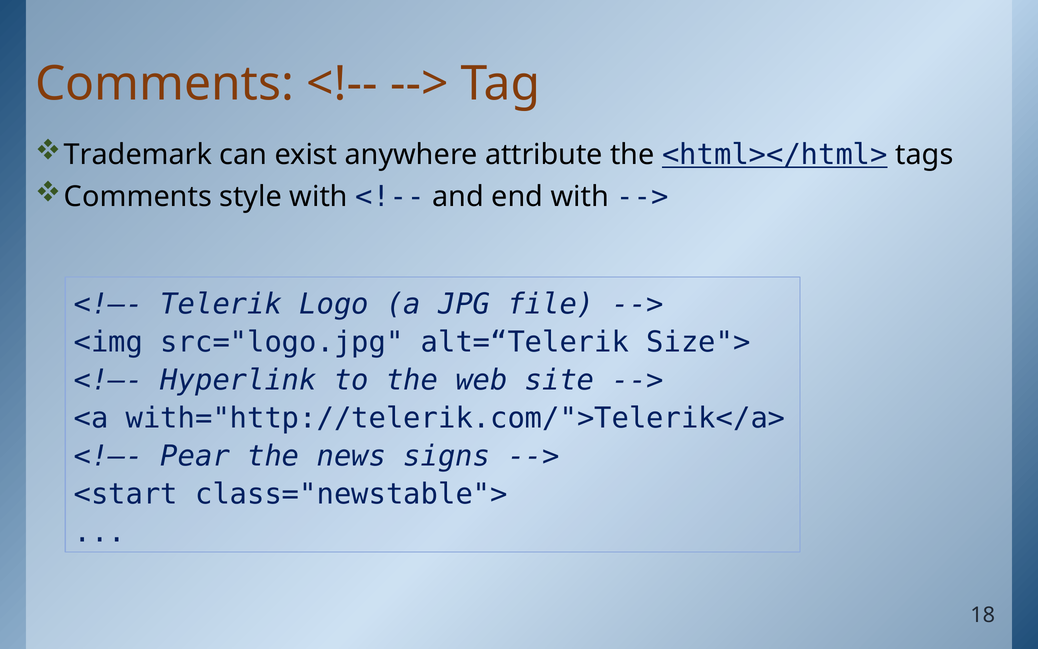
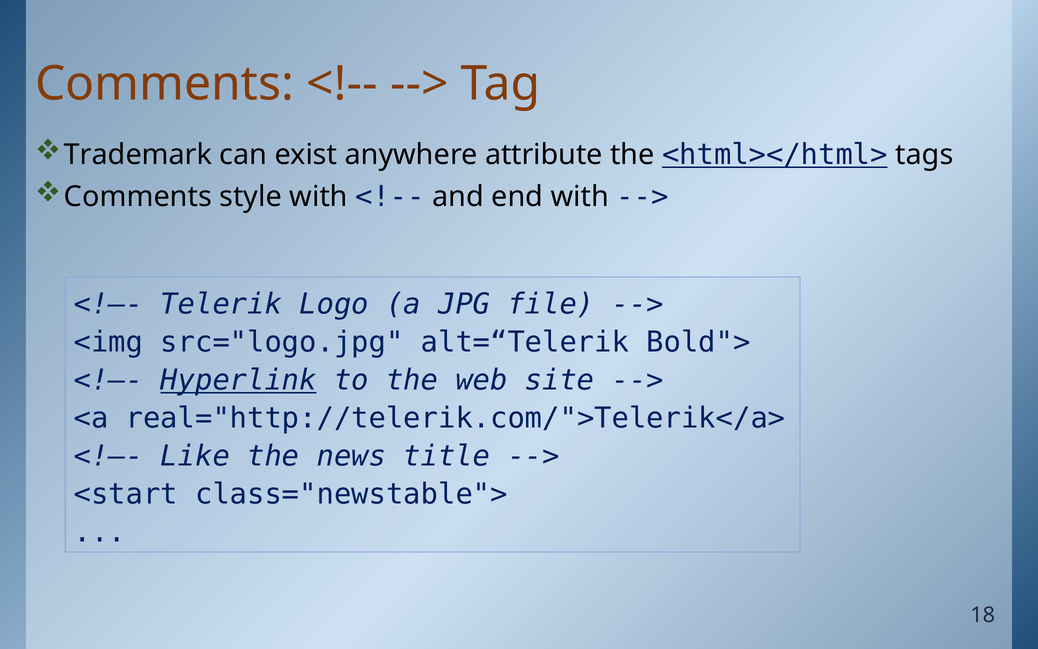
Size">: Size"> -> Bold"> (698, 342)
Hyperlink underline: none -> present (239, 380)
with="http://telerik.com/">Telerik</a>: with="http://telerik.com/">Telerik</a> -> real="http://telerik.com/">Telerik</a> (456, 418)
Pear: Pear -> Like (195, 456)
signs: signs -> title (447, 456)
